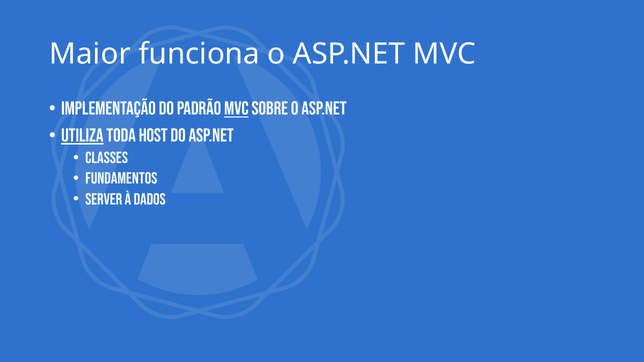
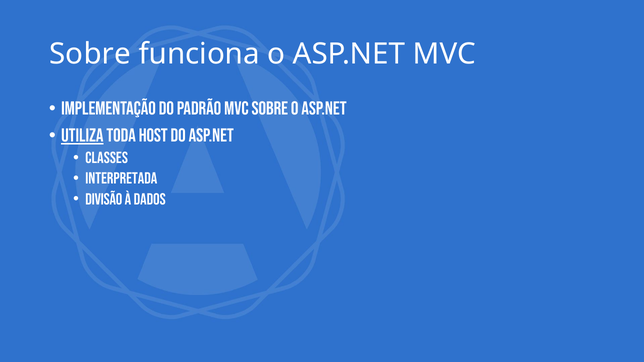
Maior: Maior -> Sobre (90, 54)
MVC underline: present -> none (236, 109)
Fundamentos: Fundamentos -> Interpretada (121, 179)
Server: Server -> Divisão (104, 199)
